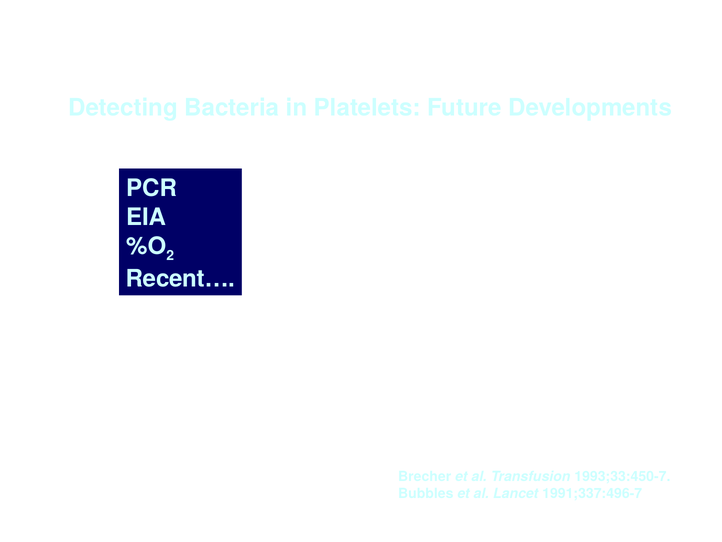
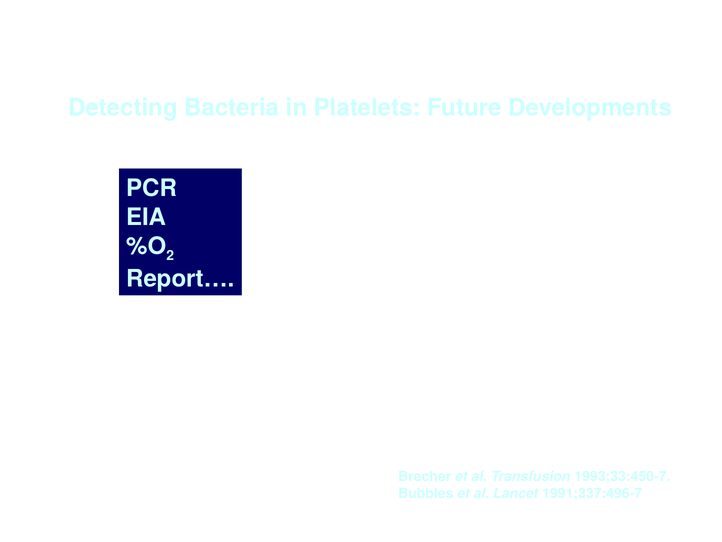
Recent…: Recent… -> Report… (180, 279)
